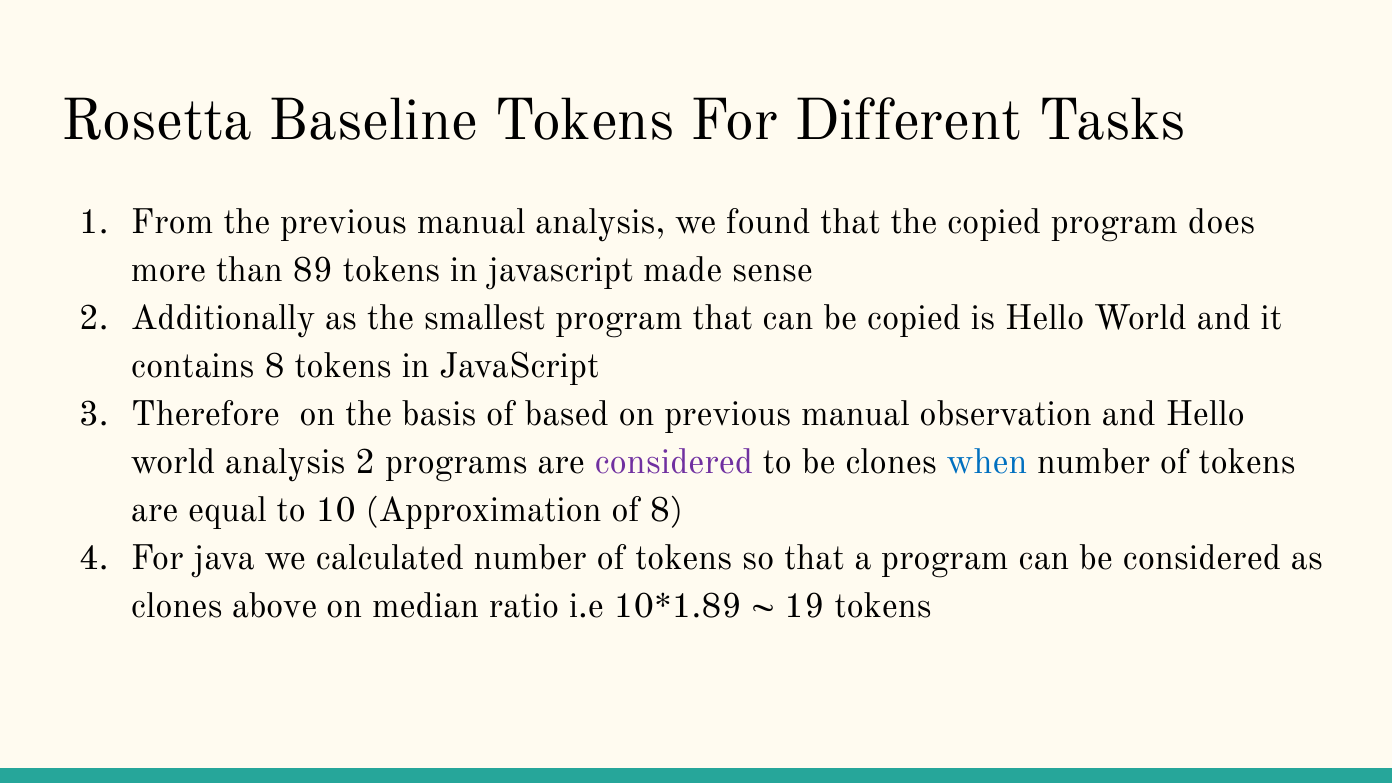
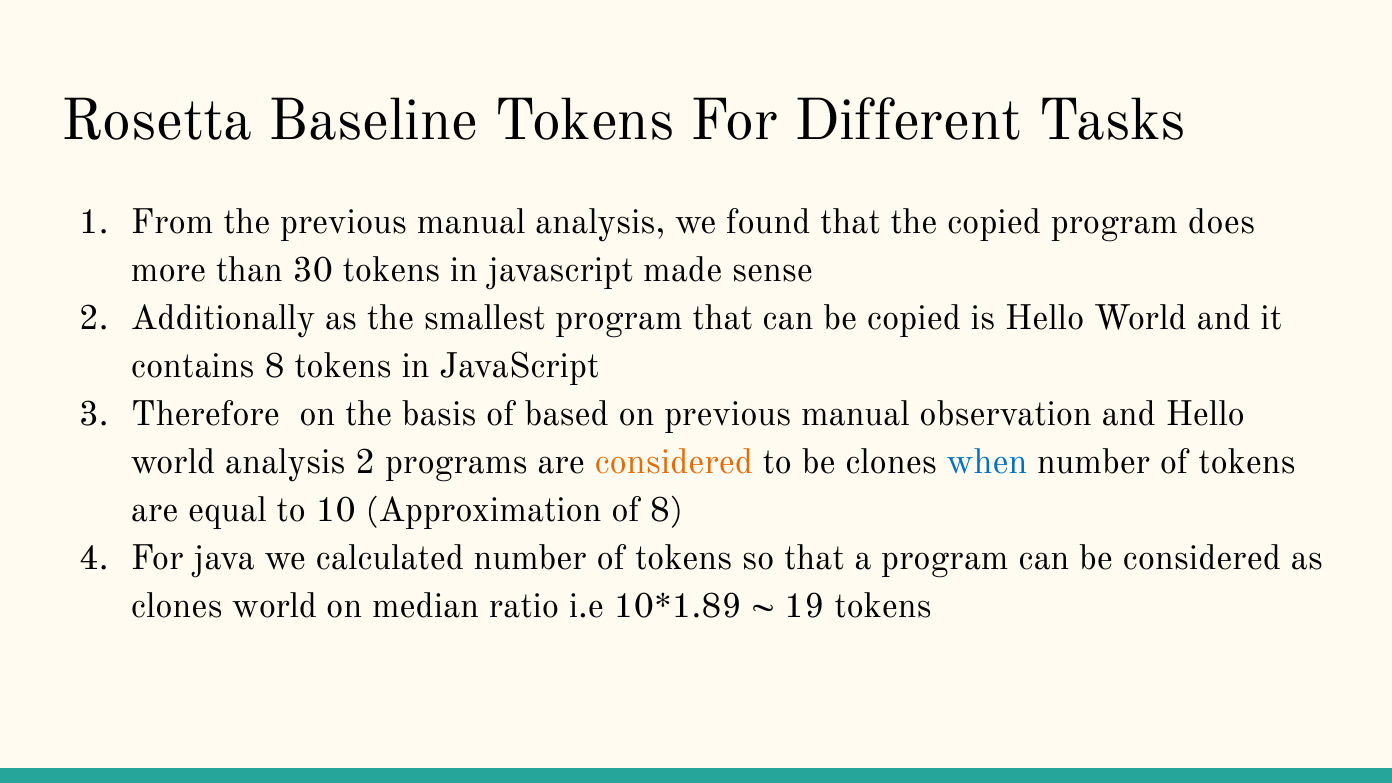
89: 89 -> 30 (313, 270)
considered colour: purple -> orange (674, 462)
clones above: above -> world (275, 606)
